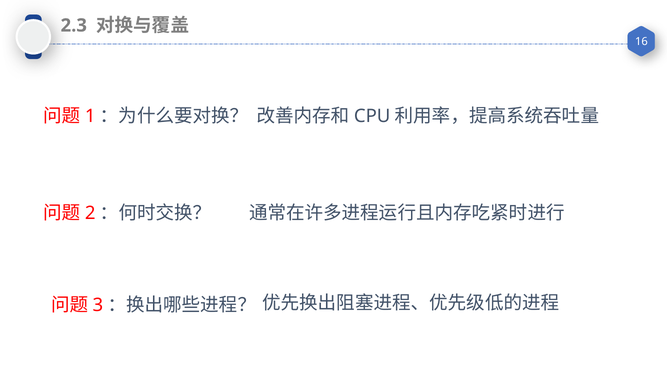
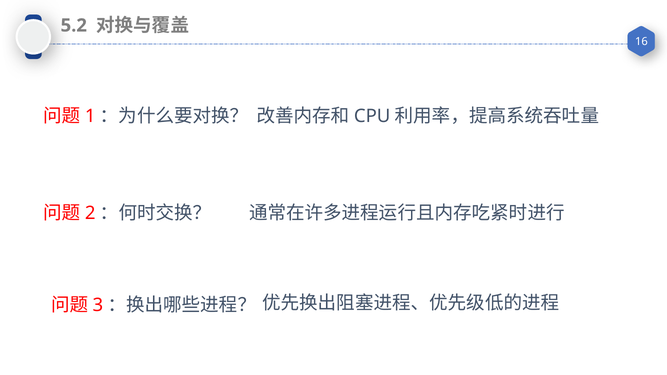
2.3: 2.3 -> 5.2 (74, 25)
